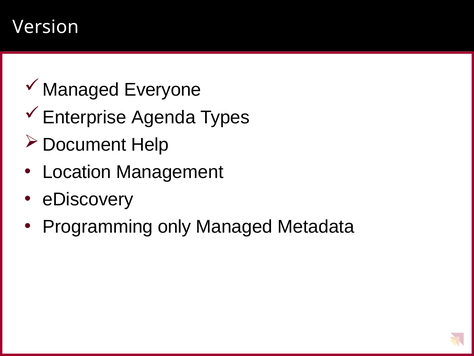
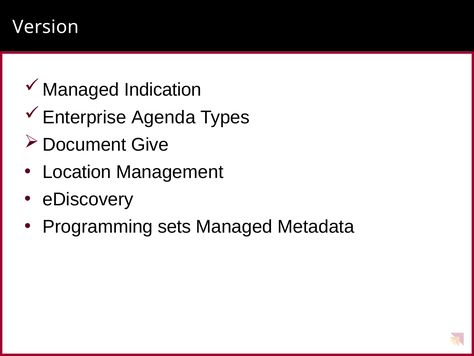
Everyone: Everyone -> Indication (163, 90)
Help: Help -> Give (150, 144)
only: only -> sets (174, 227)
